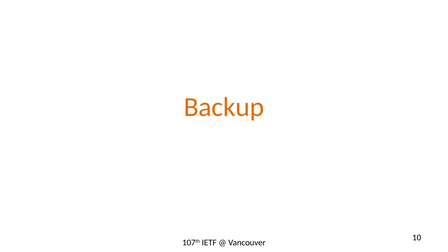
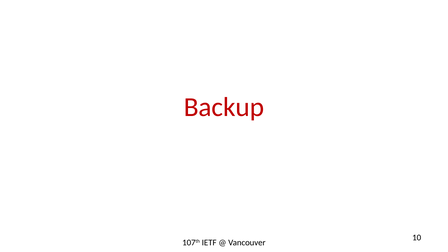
Backup colour: orange -> red (224, 107)
